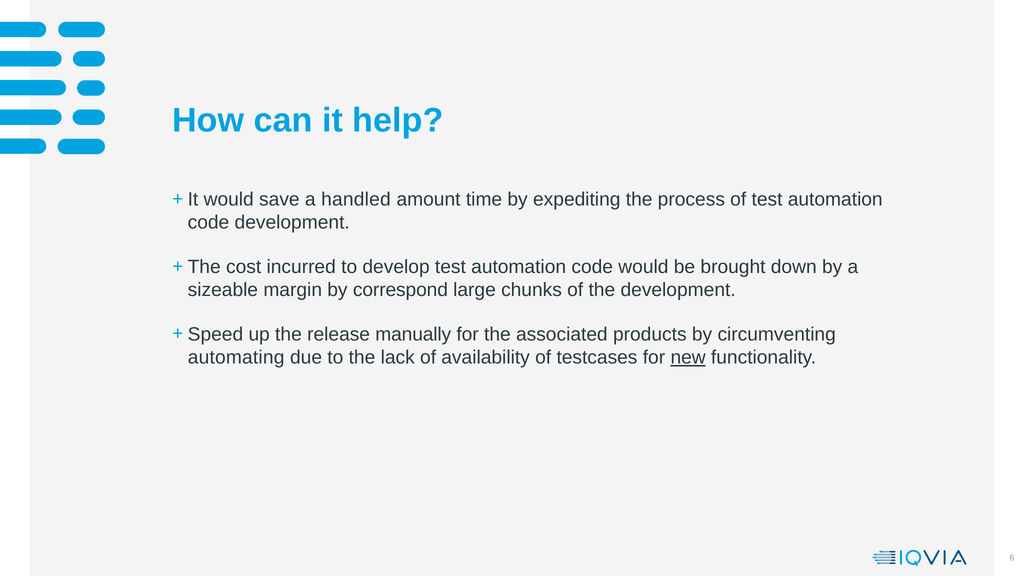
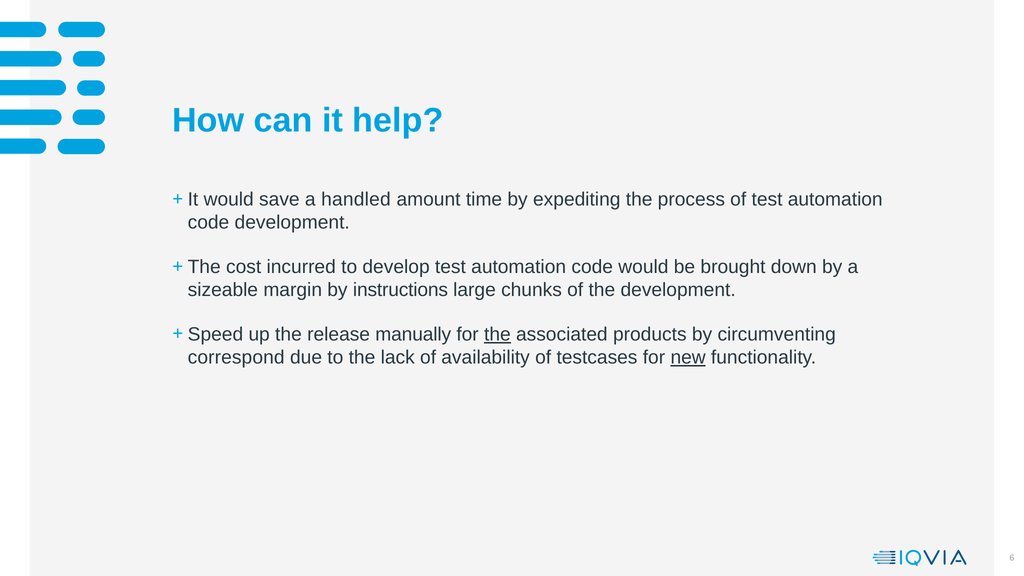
correspond: correspond -> instructions (400, 290)
the underline: none -> present (497, 334)
automating: automating -> correspond (236, 357)
